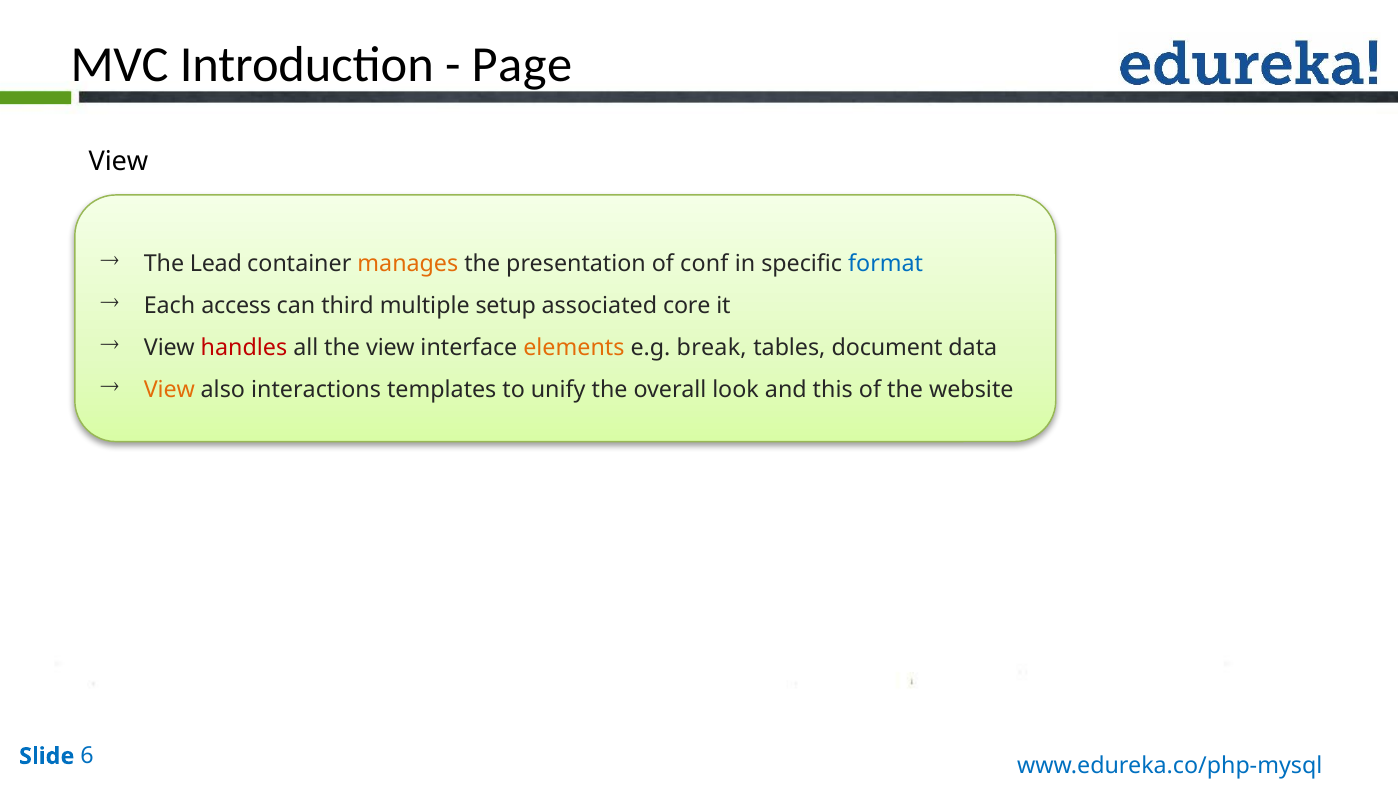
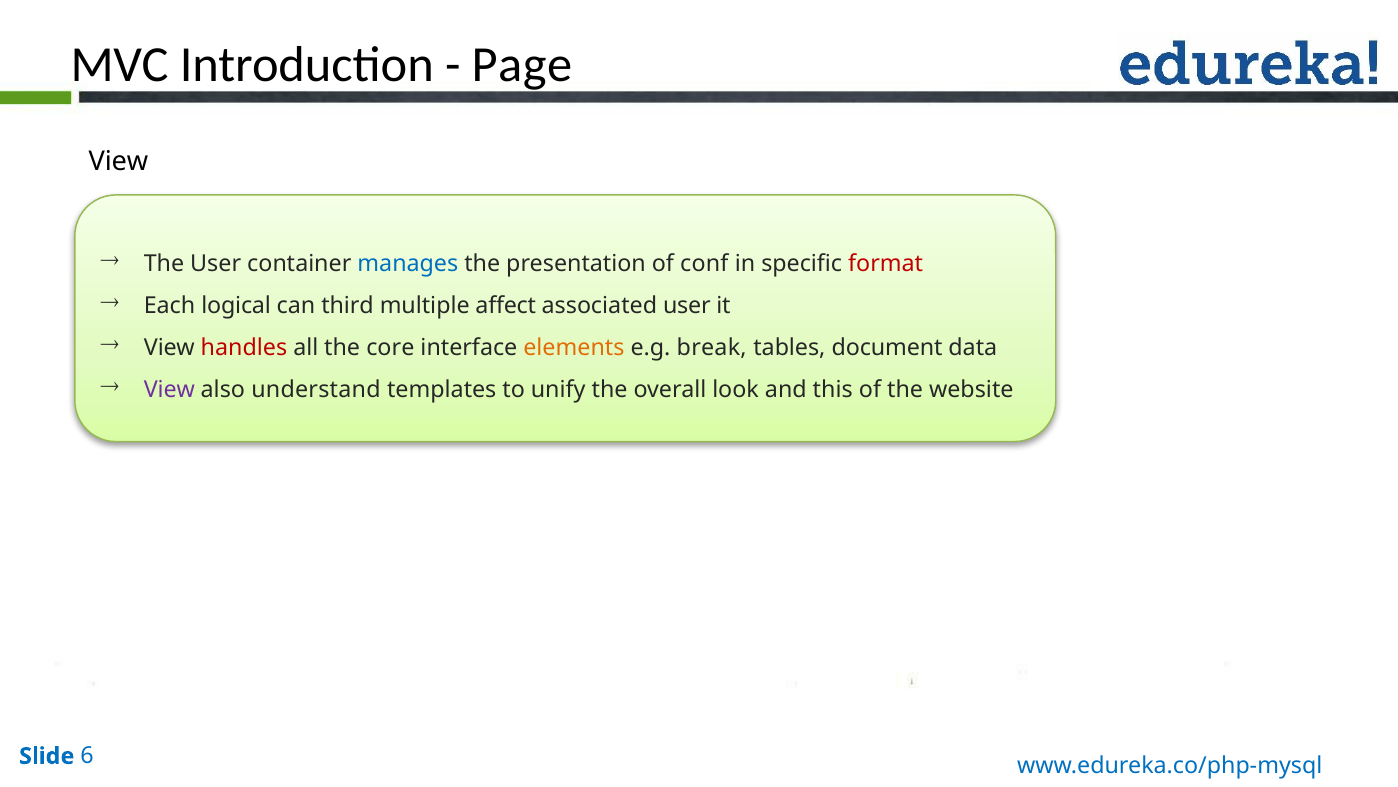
The Lead: Lead -> User (216, 264)
manages colour: orange -> blue (408, 264)
format colour: blue -> red (886, 264)
access: access -> logical (236, 306)
setup: setup -> affect (506, 306)
associated core: core -> user (687, 306)
the view: view -> core (390, 348)
View colour: orange -> purple (169, 389)
interactions: interactions -> understand (316, 389)
